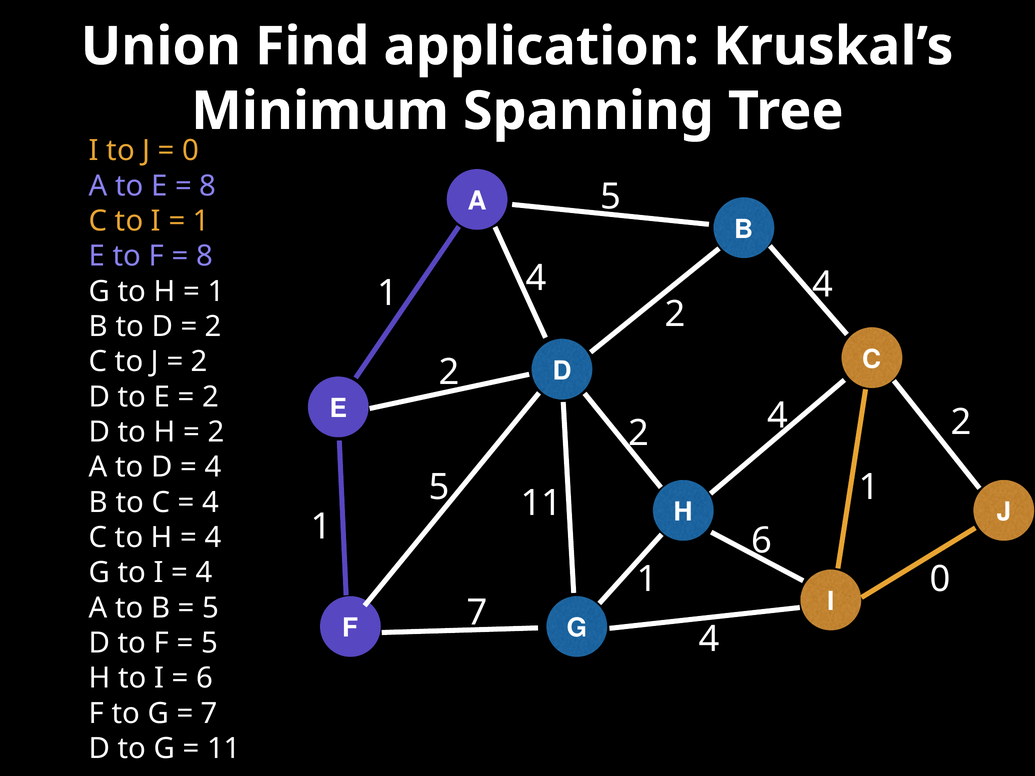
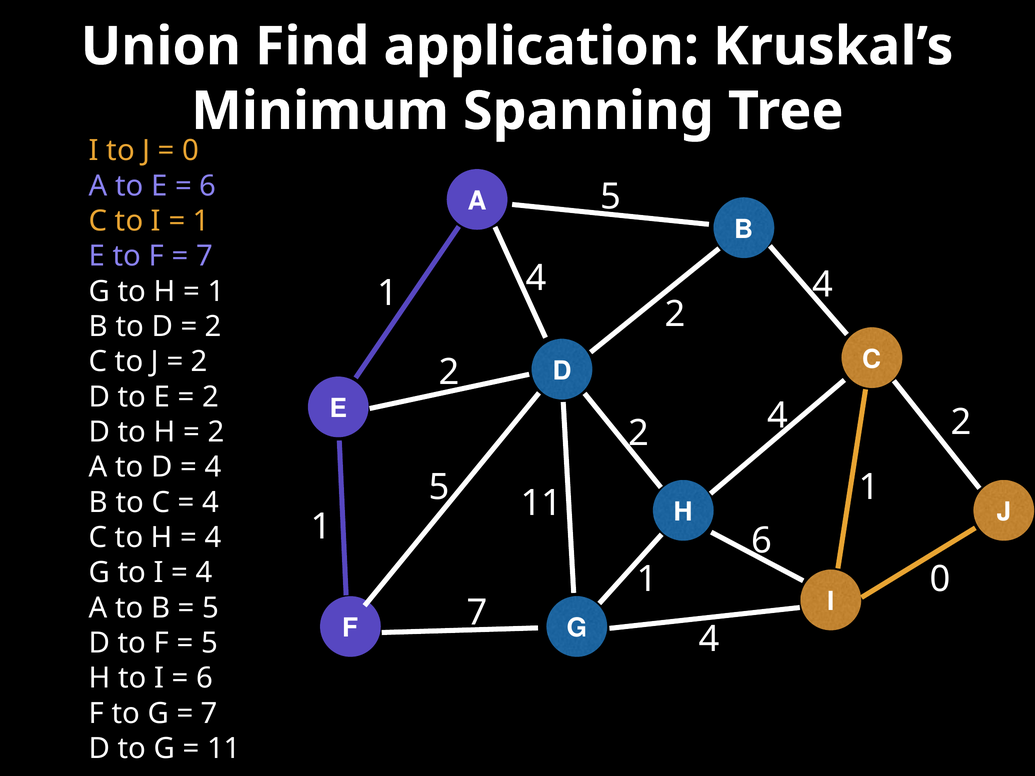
8: 8 -> 6 (208, 186)
8: 8 -> 7 (204, 256)
